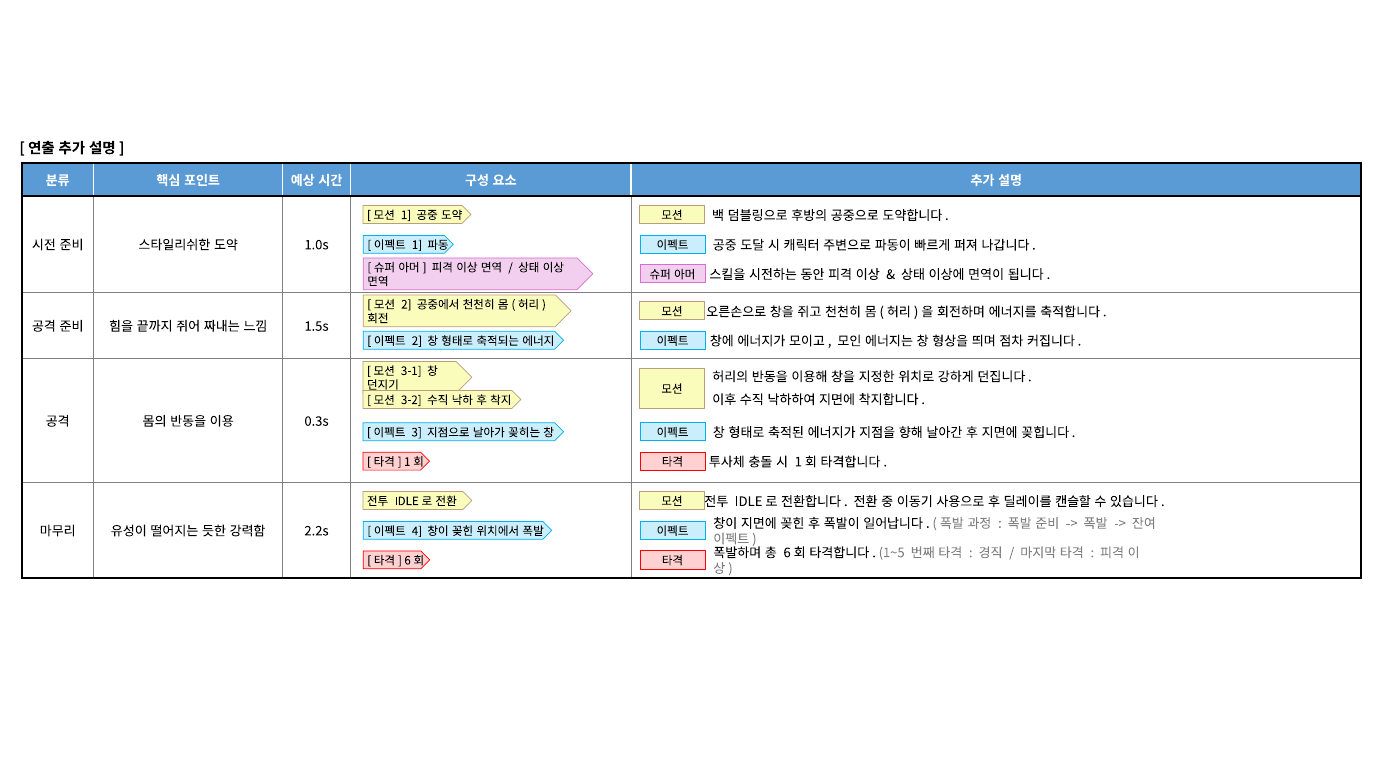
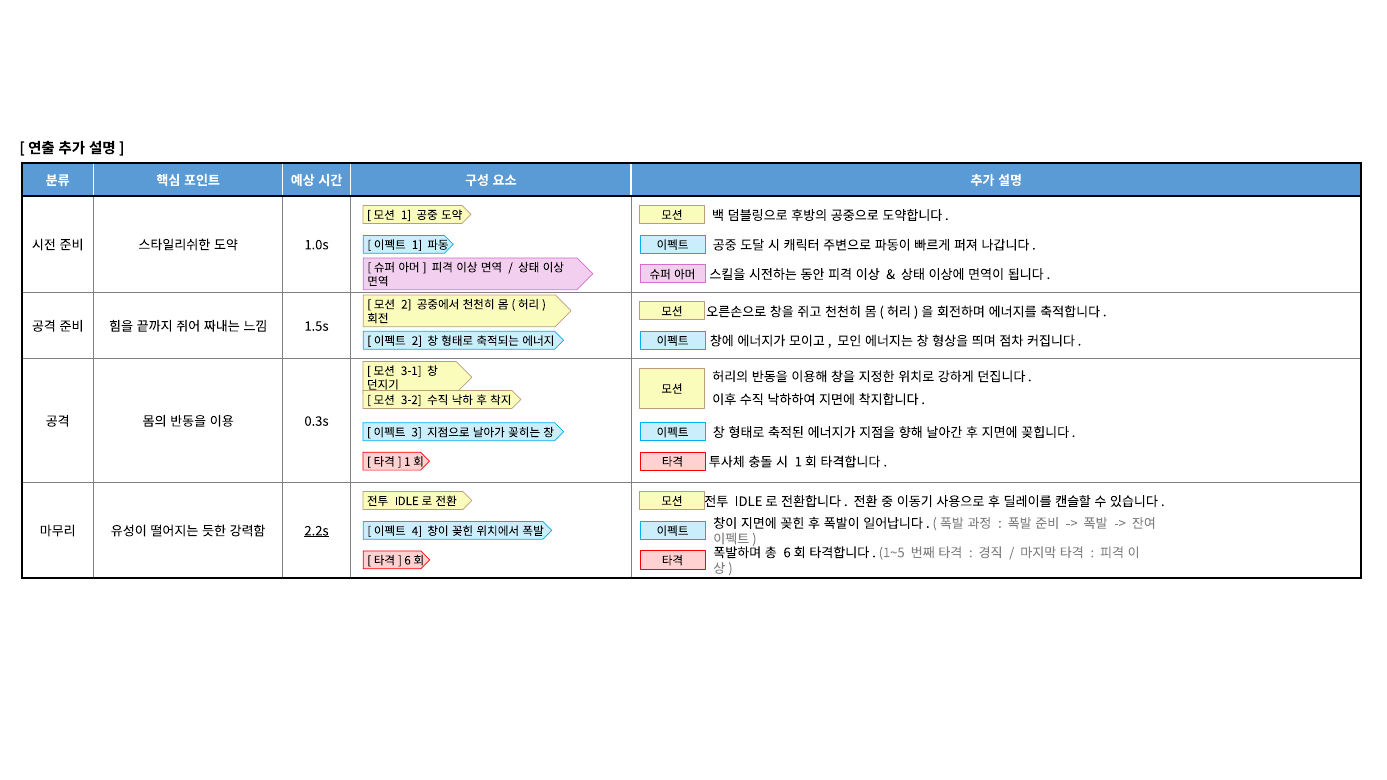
2.2s underline: none -> present (316, 531)
